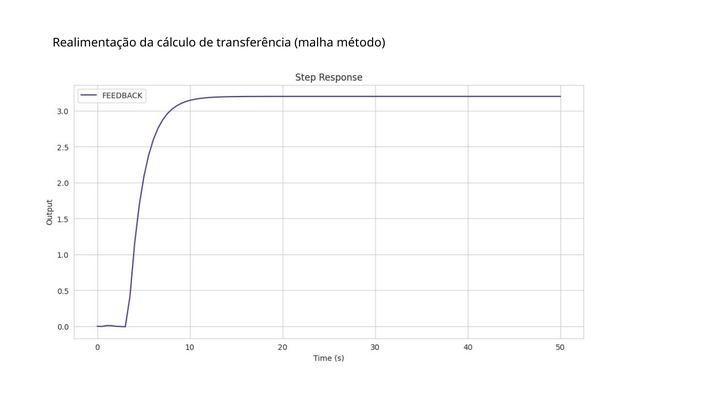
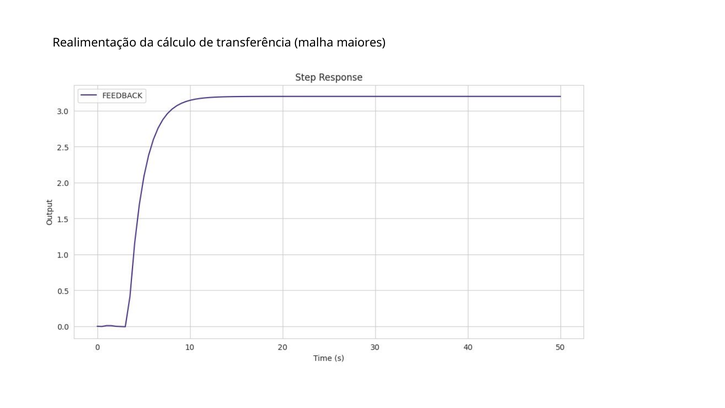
método: método -> maiores (361, 43)
